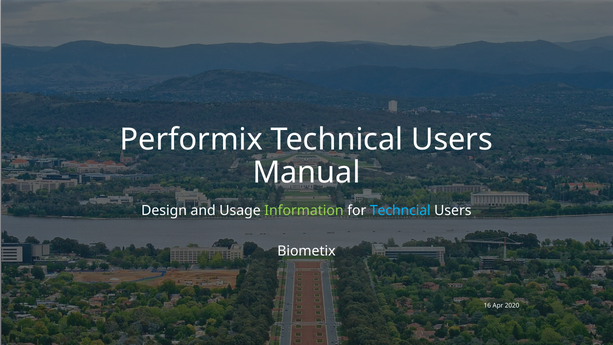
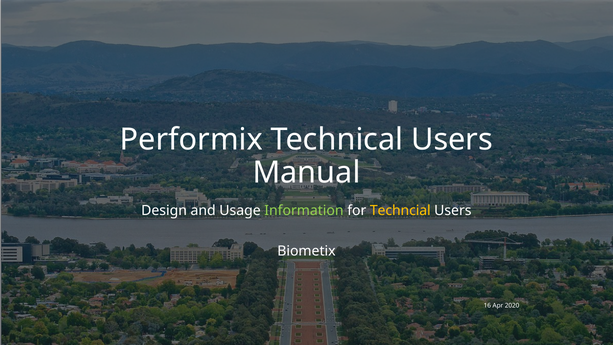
Techncial colour: light blue -> yellow (400, 210)
